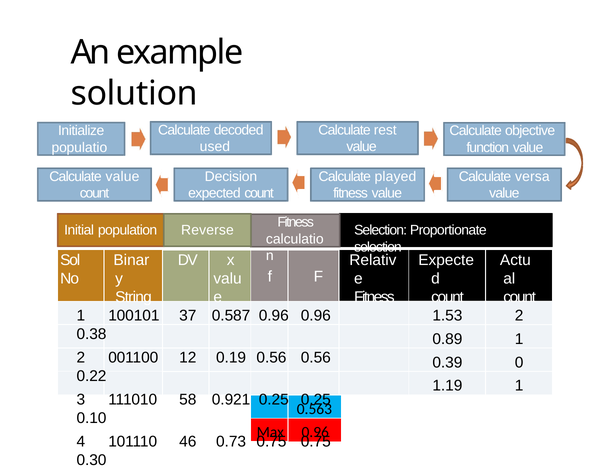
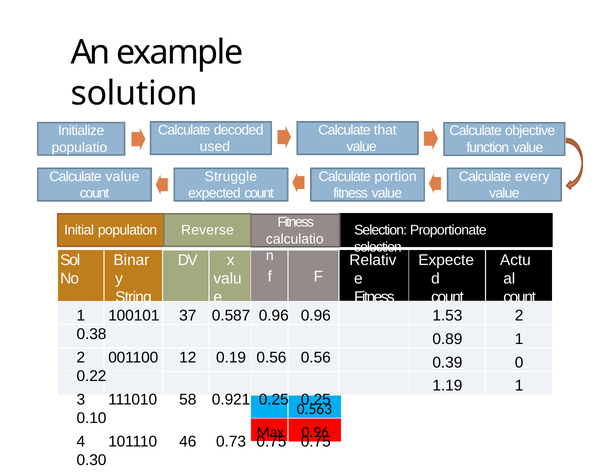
rest: rest -> that (385, 130)
Decision: Decision -> Struggle (231, 176)
played: played -> portion (396, 176)
versa: versa -> every (532, 176)
